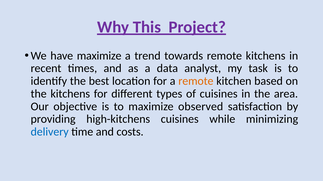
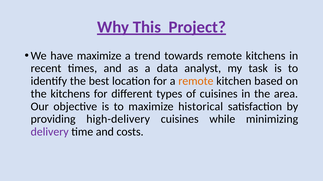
observed: observed -> historical (201, 107)
high-kitchens: high-kitchens -> high-delivery (118, 120)
delivery colour: blue -> purple (50, 132)
